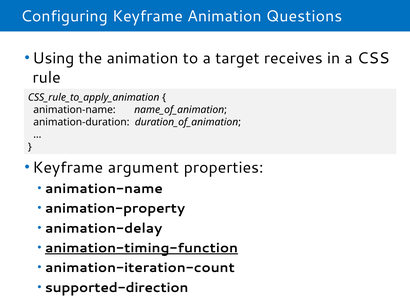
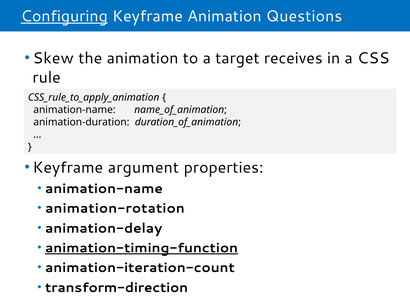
Configuring underline: none -> present (64, 16)
Using: Using -> Skew (53, 58)
animation-property: animation-property -> animation-rotation (115, 209)
supported-direction: supported-direction -> transform-direction (117, 288)
